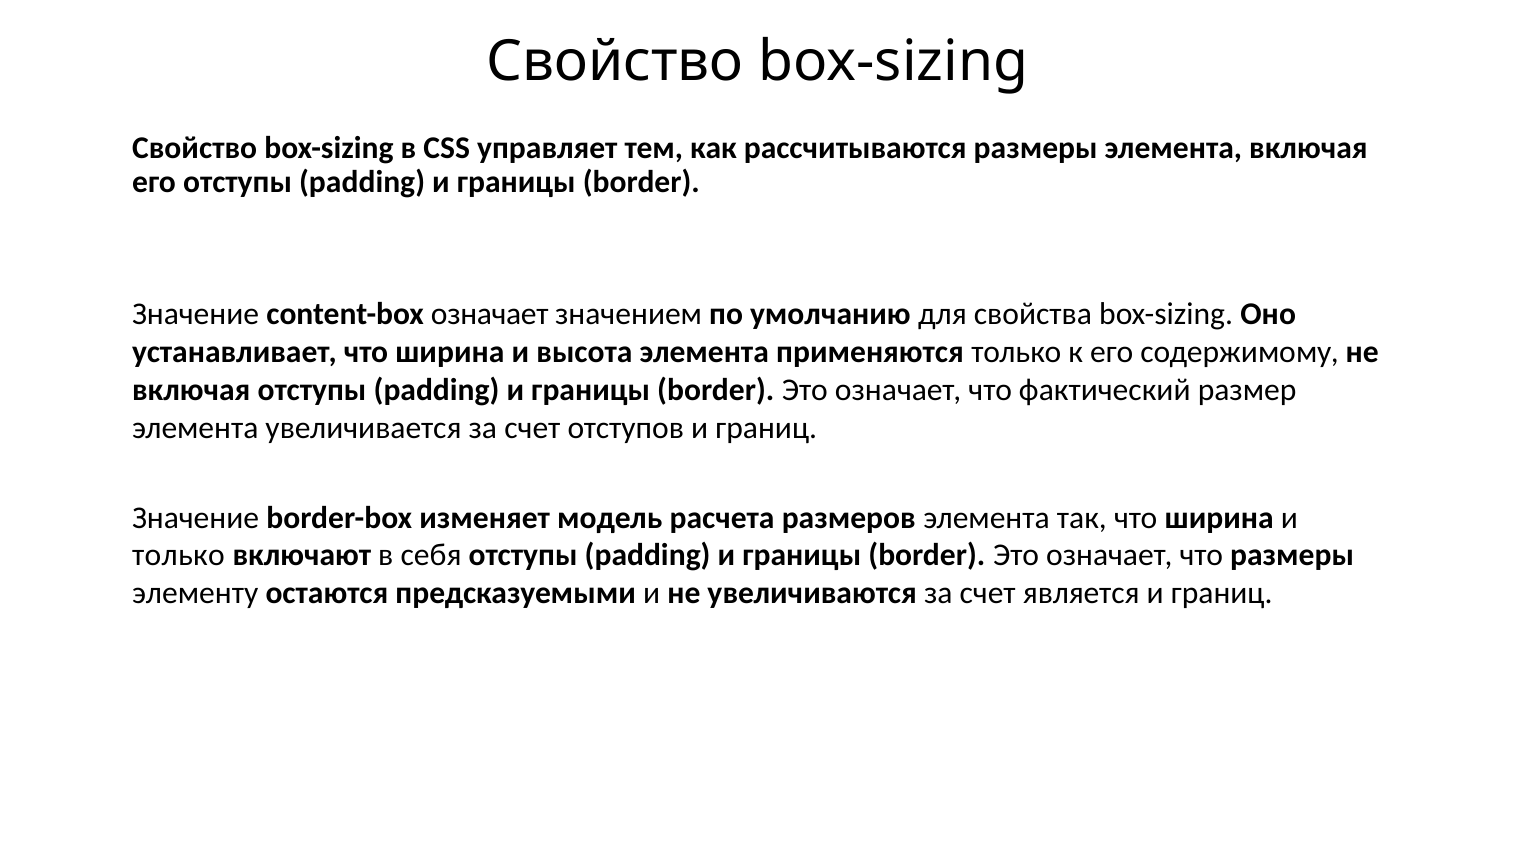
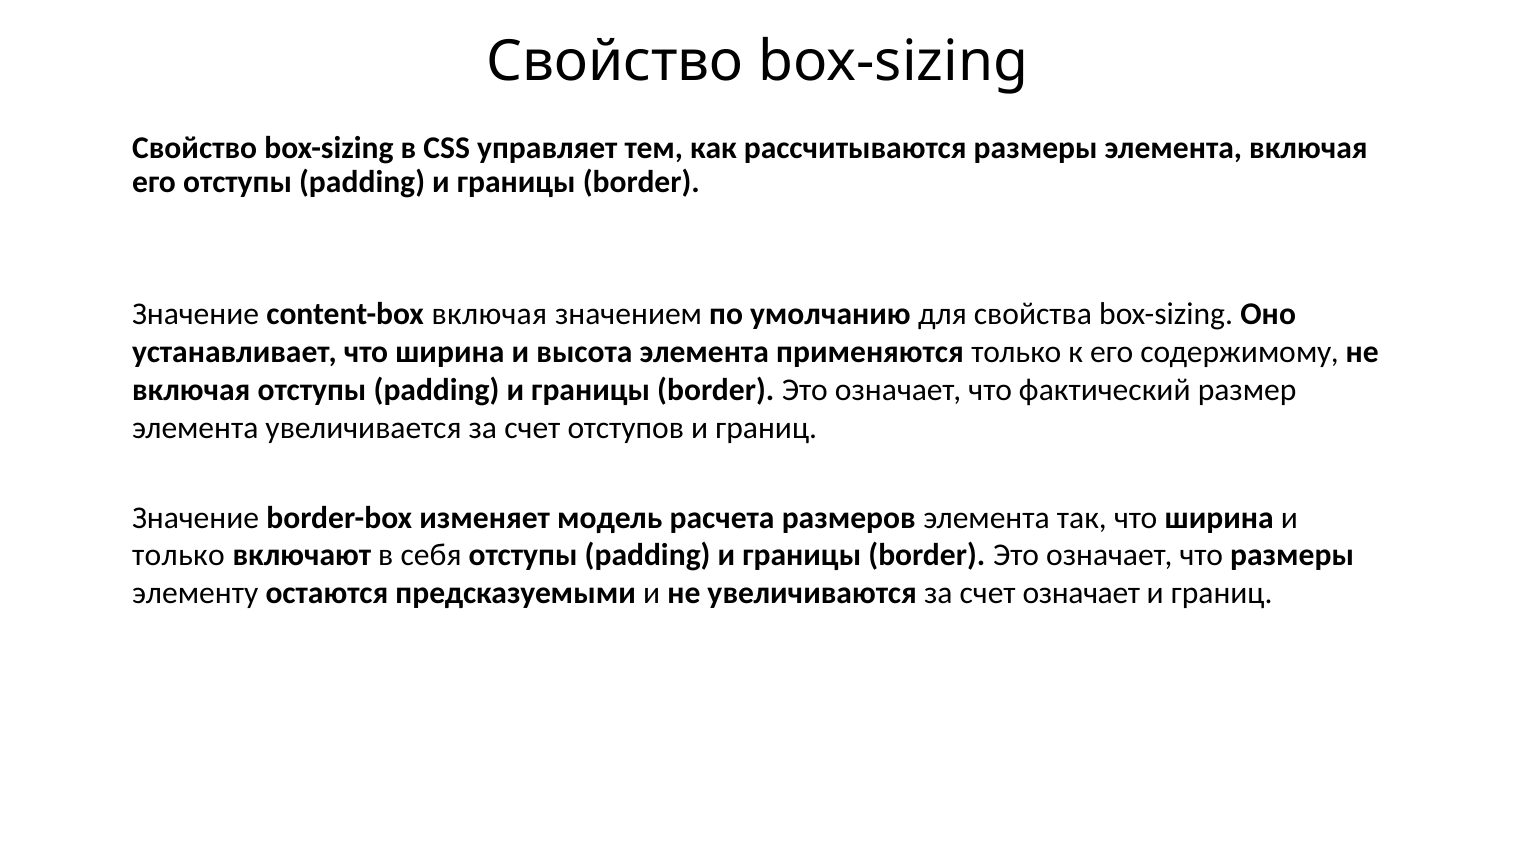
content-box означает: означает -> включая (489, 315)
счет является: является -> означает (1081, 593)
